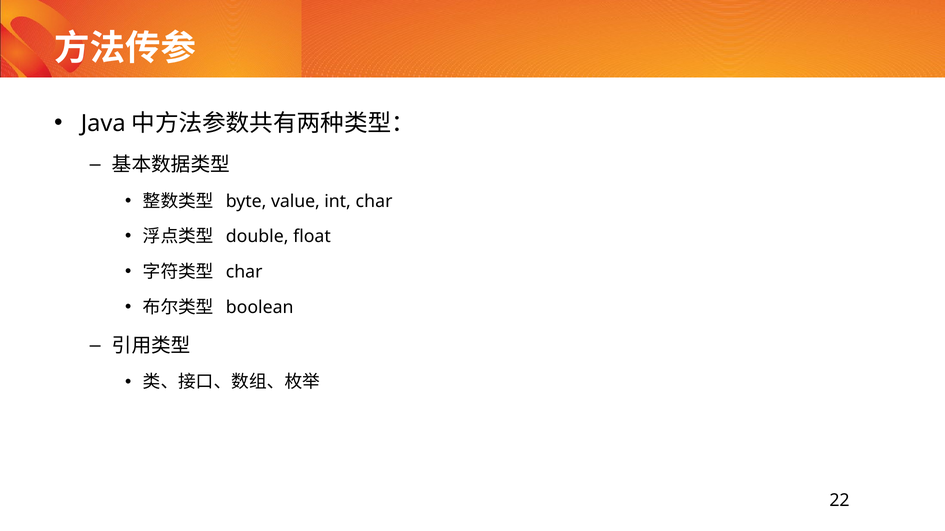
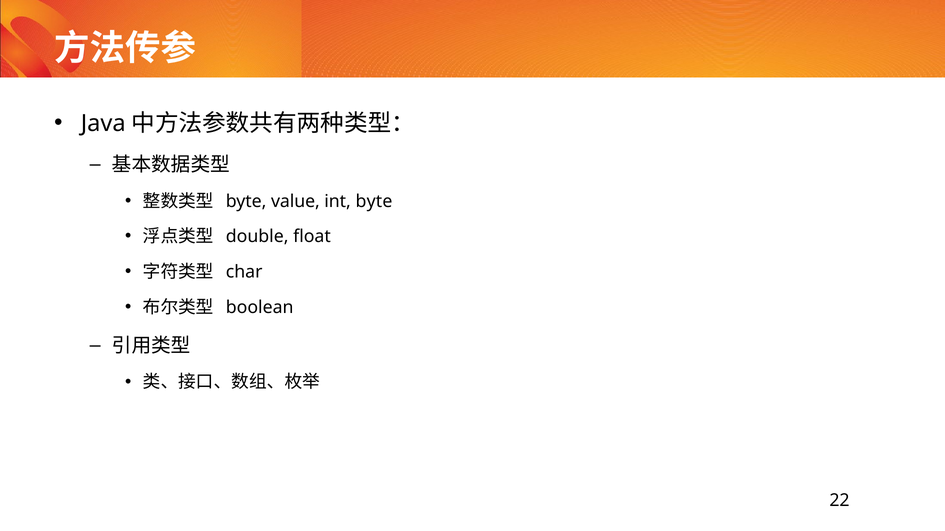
int char: char -> byte (374, 201)
